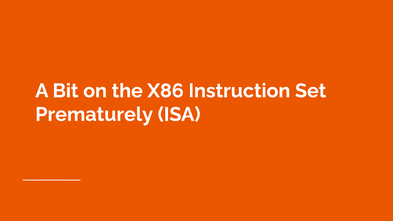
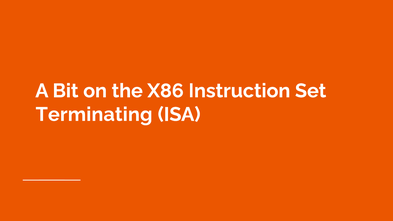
Prematurely: Prematurely -> Terminating (94, 114)
